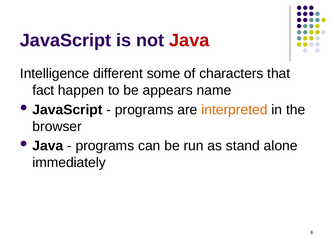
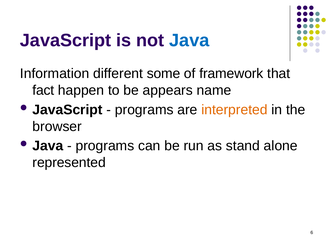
Java colour: red -> blue (189, 40)
Intelligence: Intelligence -> Information (55, 74)
characters: characters -> framework (231, 74)
immediately: immediately -> represented (69, 162)
